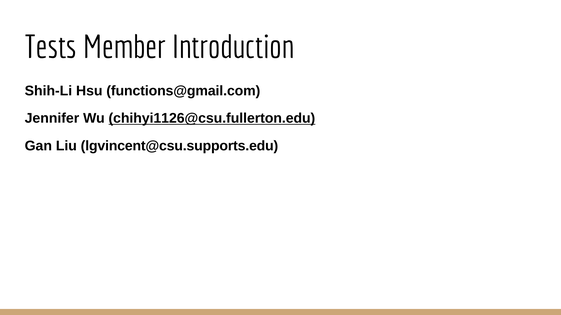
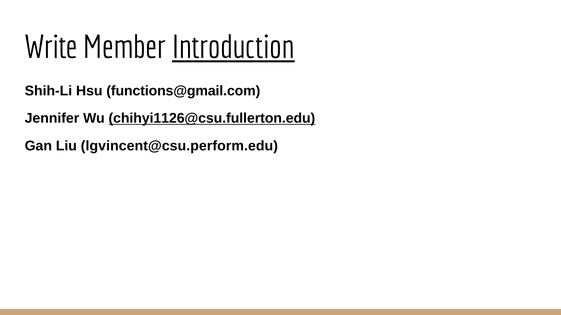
Tests: Tests -> Write (51, 47)
Introduction underline: none -> present (233, 47)
lgvincent@csu.supports.edu: lgvincent@csu.supports.edu -> lgvincent@csu.perform.edu (179, 146)
